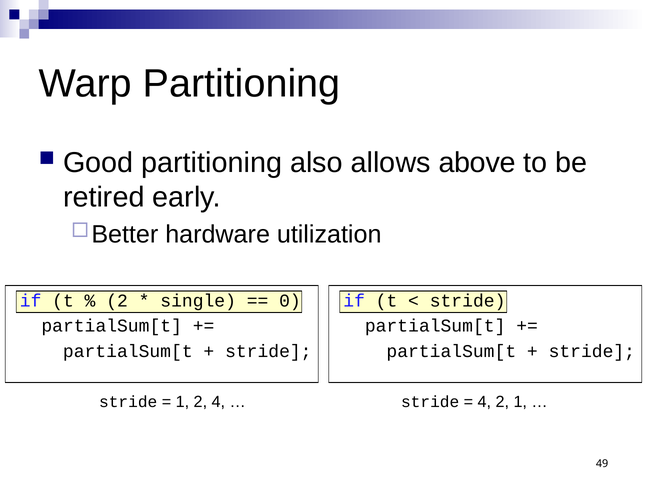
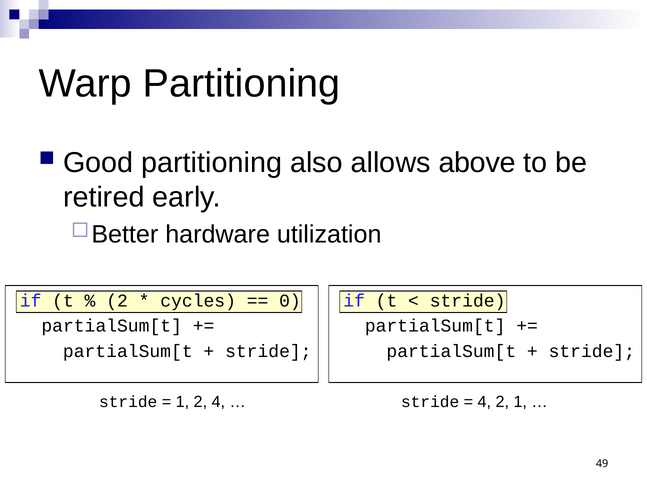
single: single -> cycles (198, 301)
